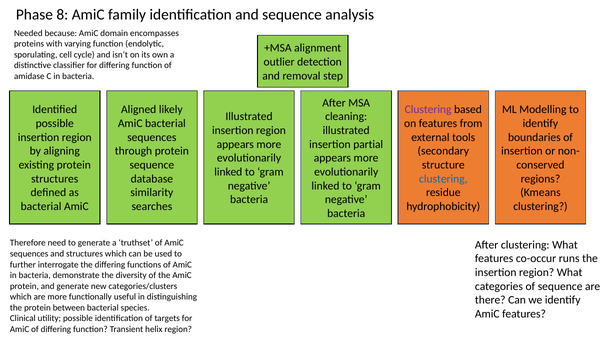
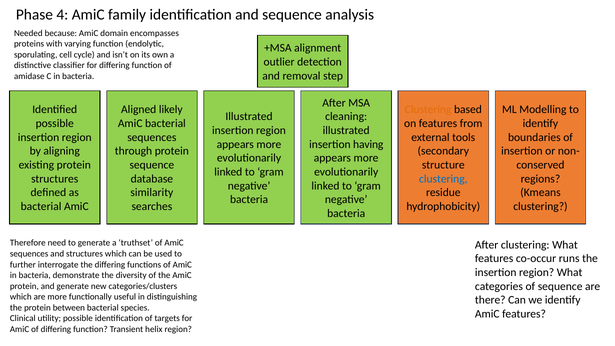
8: 8 -> 4 (62, 14)
Clustering colour: purple -> orange (428, 110)
partial: partial -> having (368, 144)
